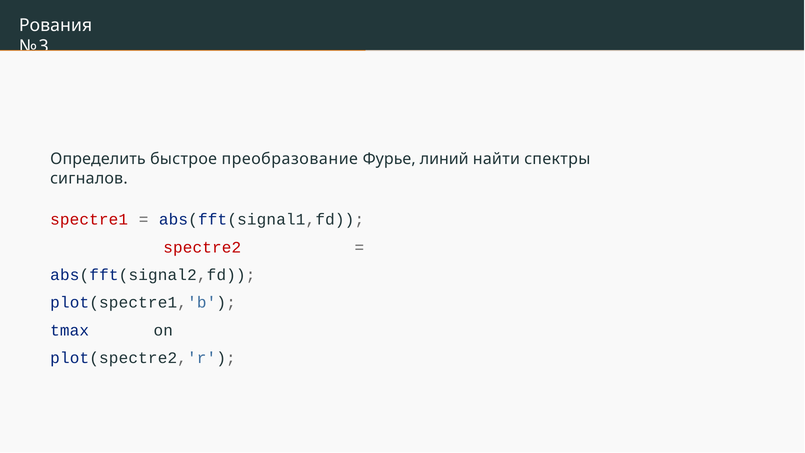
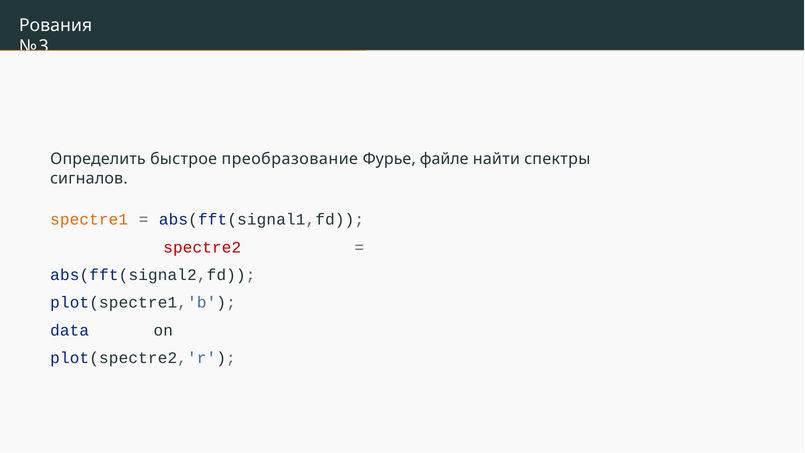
линий: линий -> файле (444, 159)
spectre1 colour: red -> orange (89, 220)
tmax: tmax -> data (70, 330)
